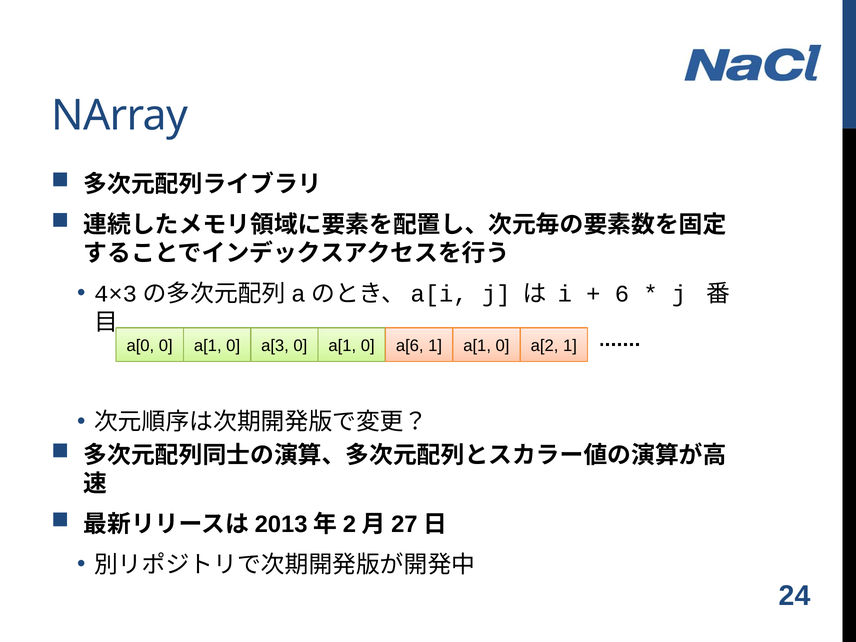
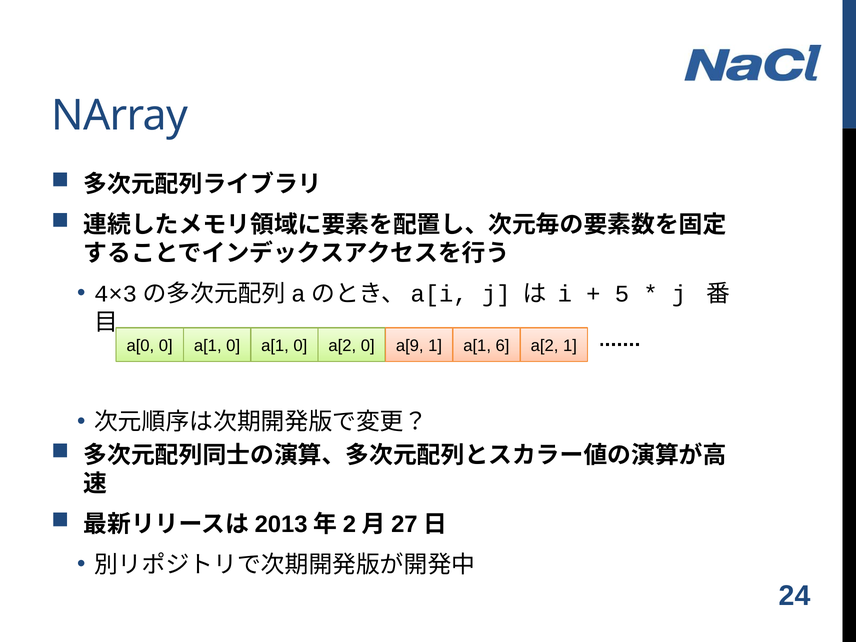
6: 6 -> 5 (622, 294)
a[1 0 a[3: a[3 -> a[1 (275, 346)
a[1: a[1 -> a[2 (342, 346)
a[6: a[6 -> a[9 (410, 346)
1 a[1 0: 0 -> 6 (503, 346)
